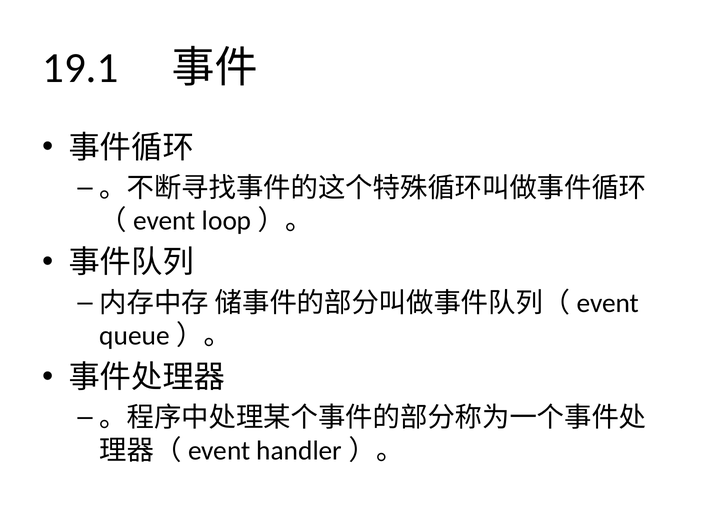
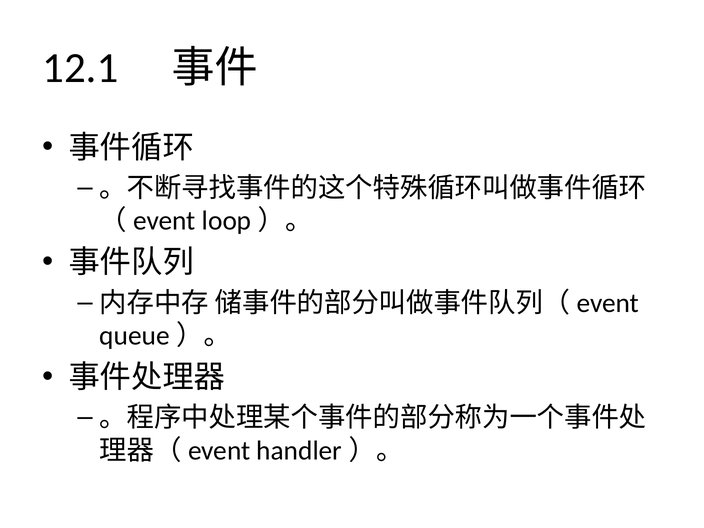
19.1: 19.1 -> 12.1 (80, 68)
